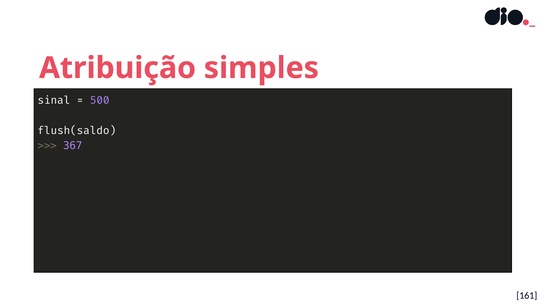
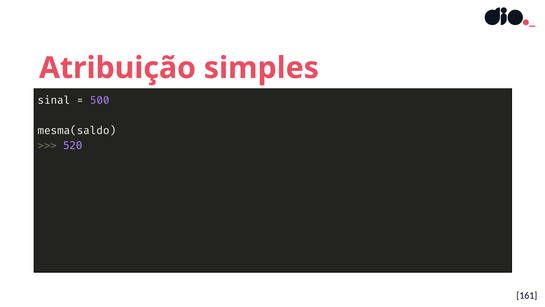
flush(saldo: flush(saldo -> mesma(saldo (77, 130)
367: 367 -> 520 (73, 145)
